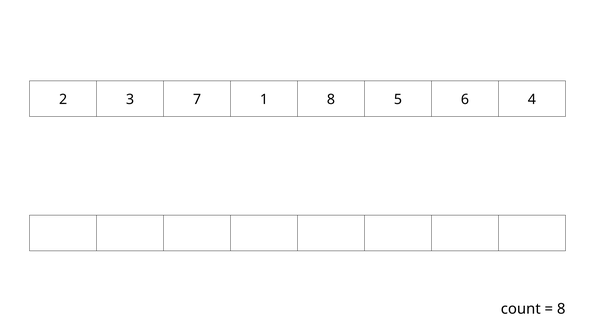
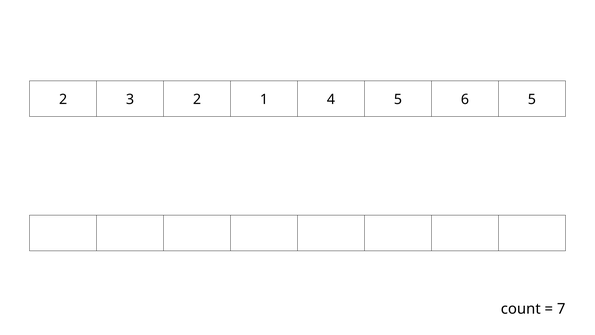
3 7: 7 -> 2 (197, 99)
1 8: 8 -> 4 (331, 99)
6 4: 4 -> 5 (532, 99)
8: 8 -> 7 (561, 309)
